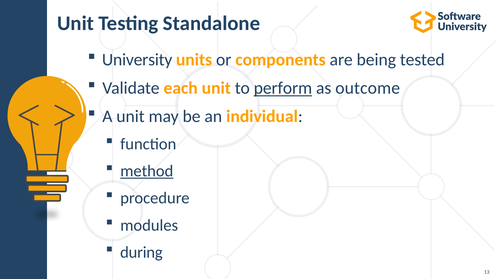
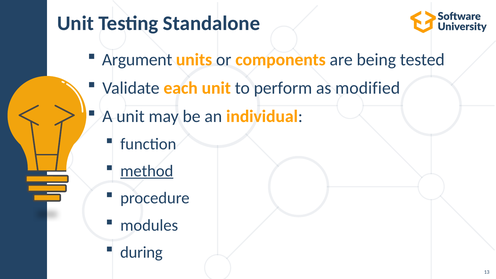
University: University -> Argument (137, 60)
perform underline: present -> none (283, 88)
outcome: outcome -> modified (368, 88)
